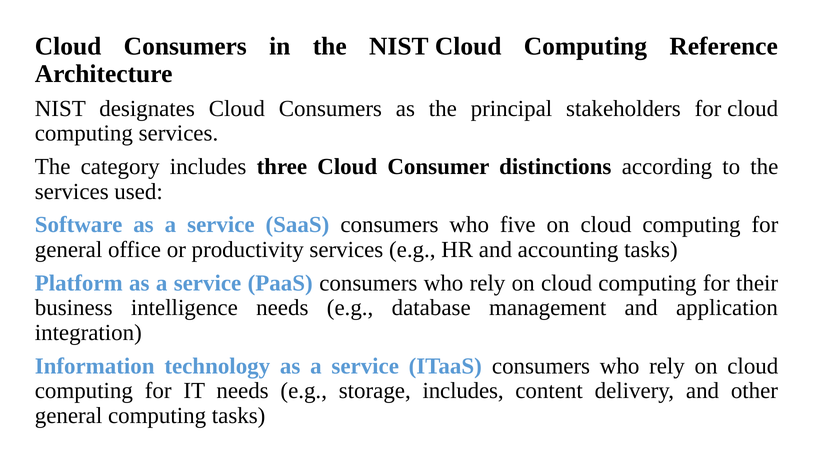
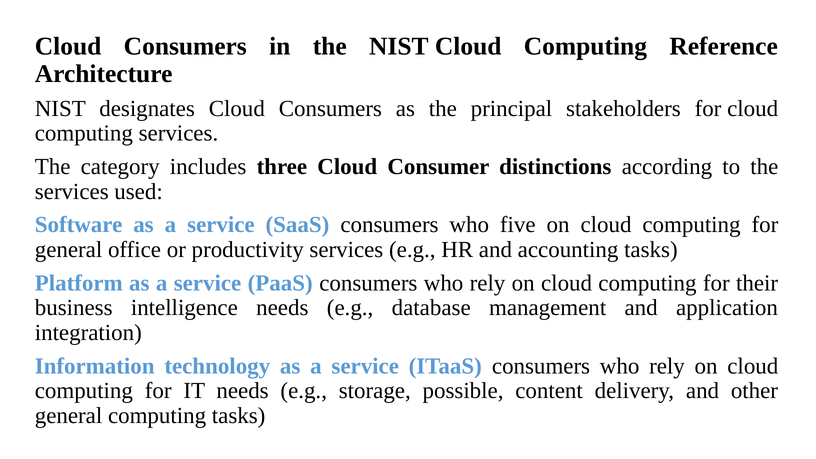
storage includes: includes -> possible (463, 391)
